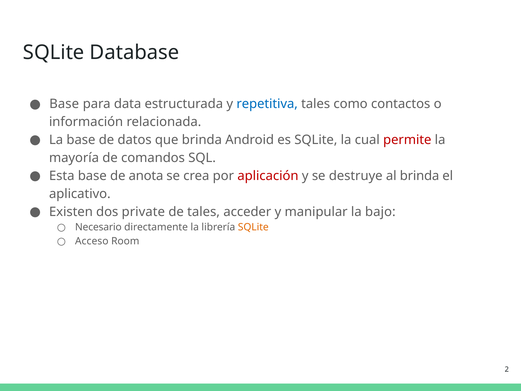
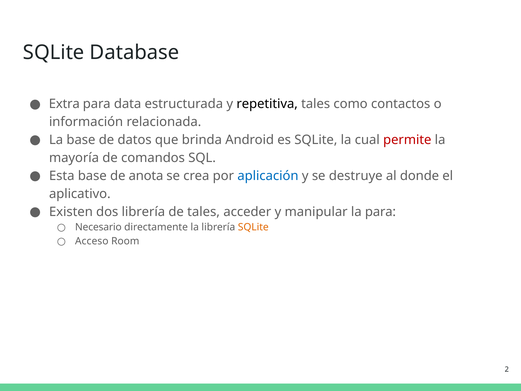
Base: Base -> Extra (64, 104)
repetitiva colour: blue -> black (267, 104)
aplicación colour: red -> blue (268, 176)
al brinda: brinda -> donde (420, 176)
dos private: private -> librería (143, 212)
la bajo: bajo -> para (380, 212)
